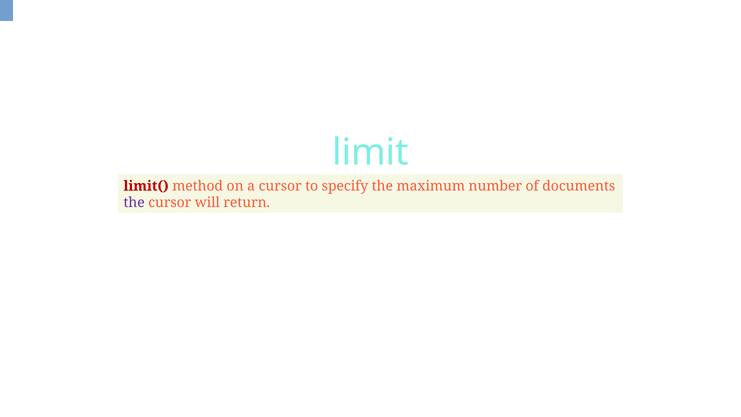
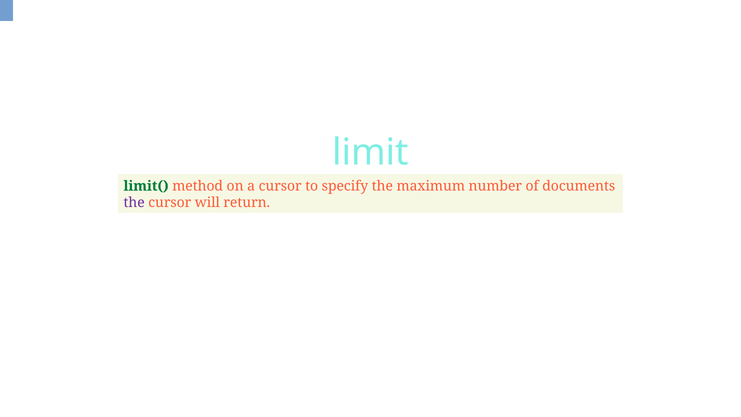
limit( colour: red -> green (146, 186)
